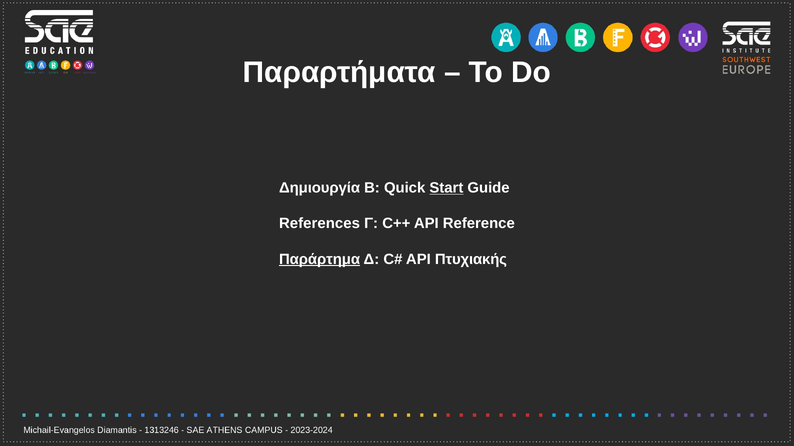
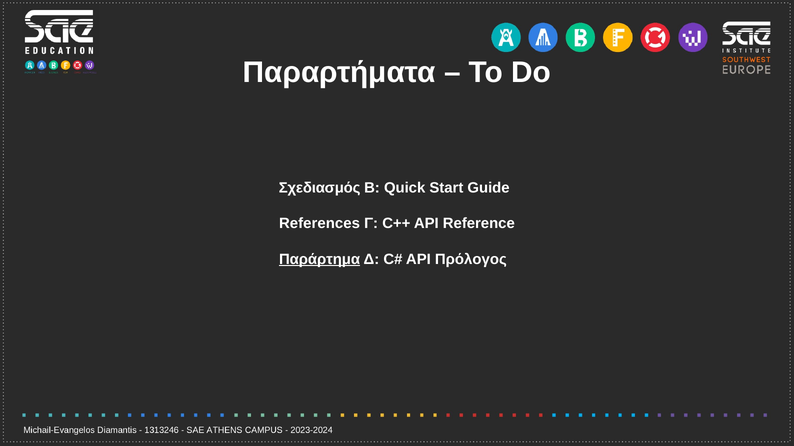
Δημιουργία: Δημιουργία -> Σχεδιασμός (320, 188)
Start underline: present -> none (446, 188)
Πτυχιακής: Πτυχιακής -> Πρόλογος (471, 260)
